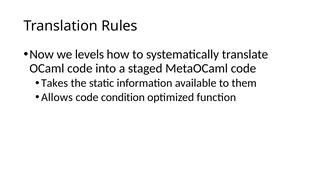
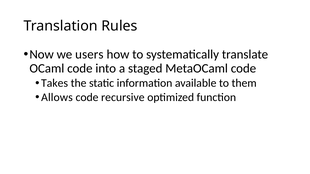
levels: levels -> users (89, 54)
condition: condition -> recursive (123, 97)
